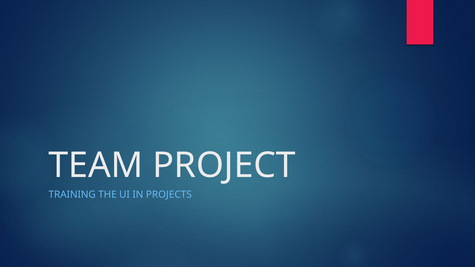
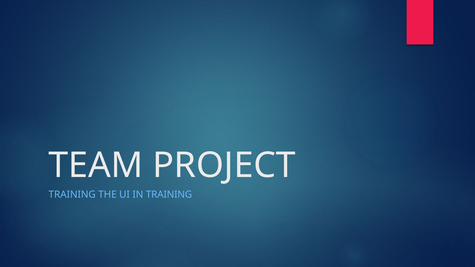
IN PROJECTS: PROJECTS -> TRAINING (169, 195)
